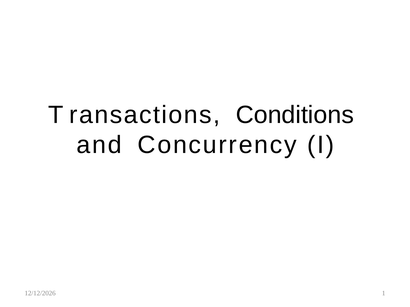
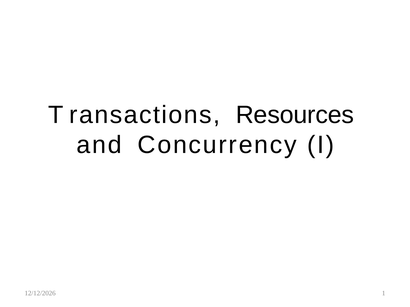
Conditions: Conditions -> Resources (295, 115)
